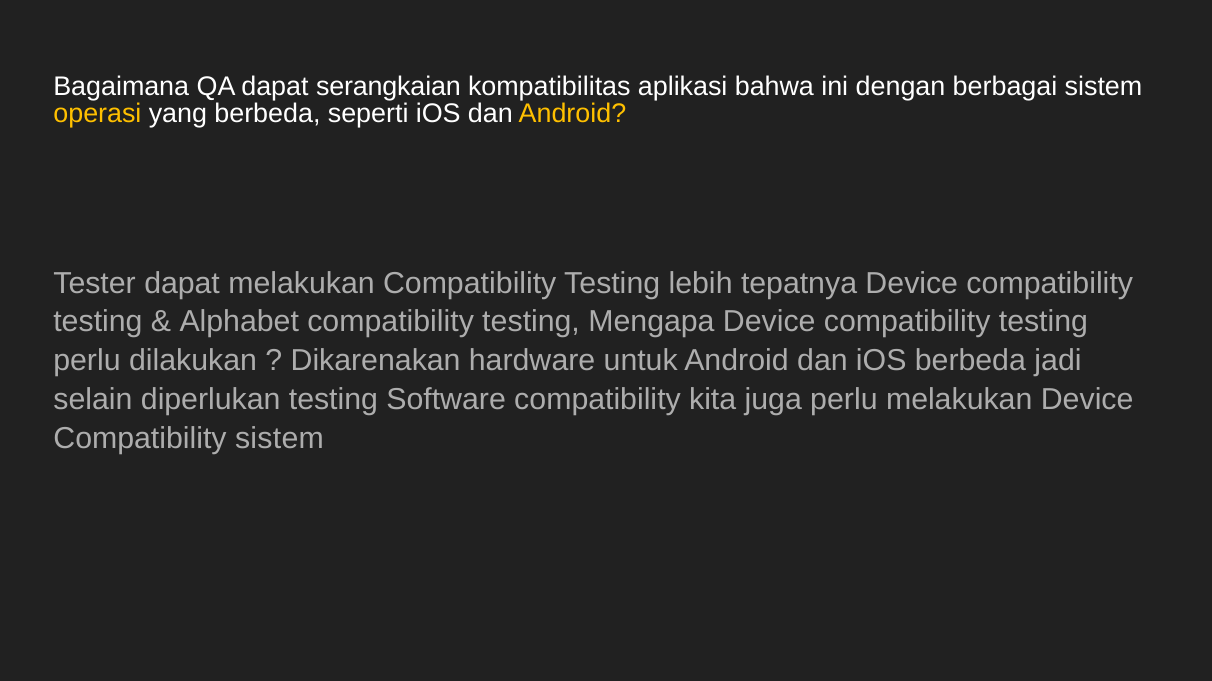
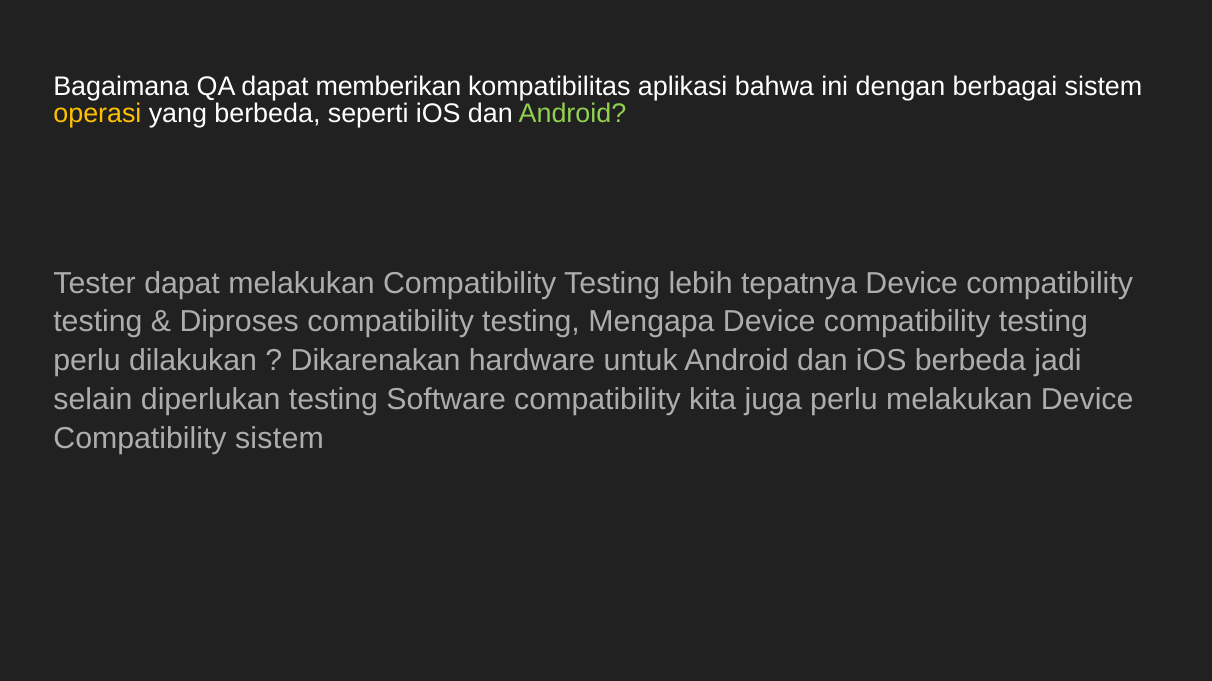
serangkaian: serangkaian -> memberikan (388, 86)
Android colour: yellow -> light green (572, 113)
Alphabet: Alphabet -> Diproses (239, 322)
